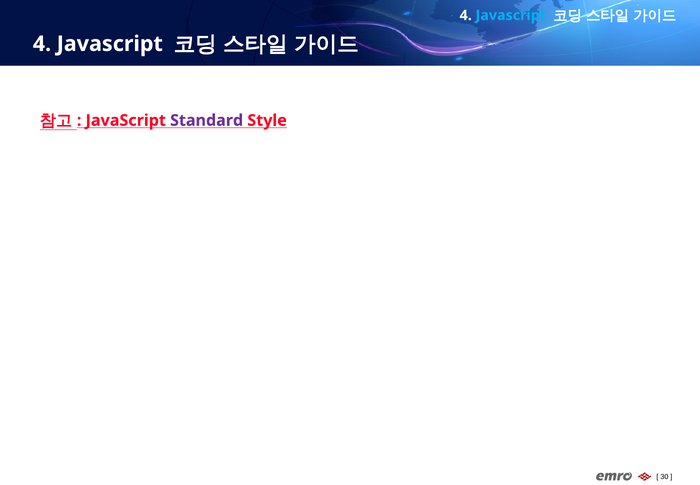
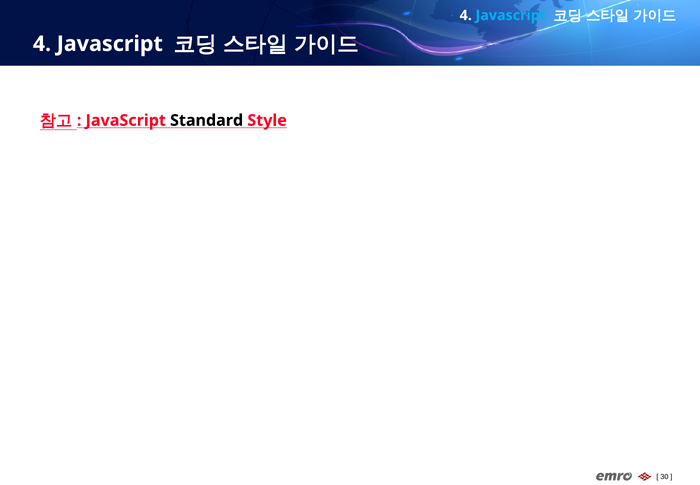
Standard colour: purple -> black (207, 120)
